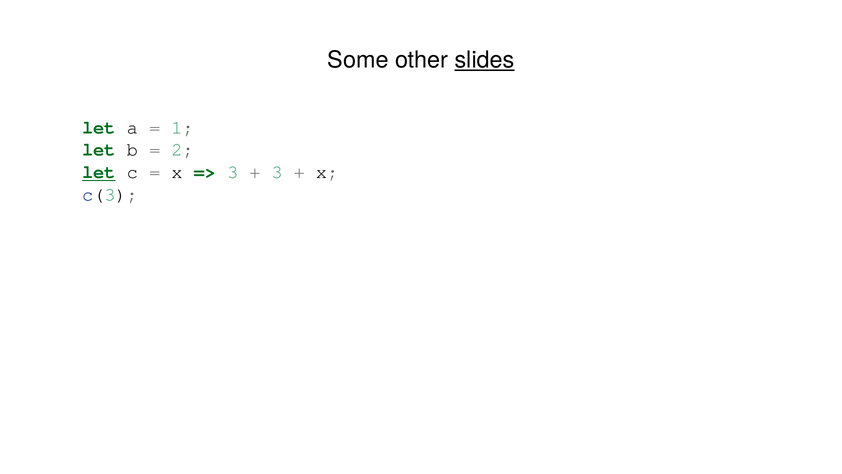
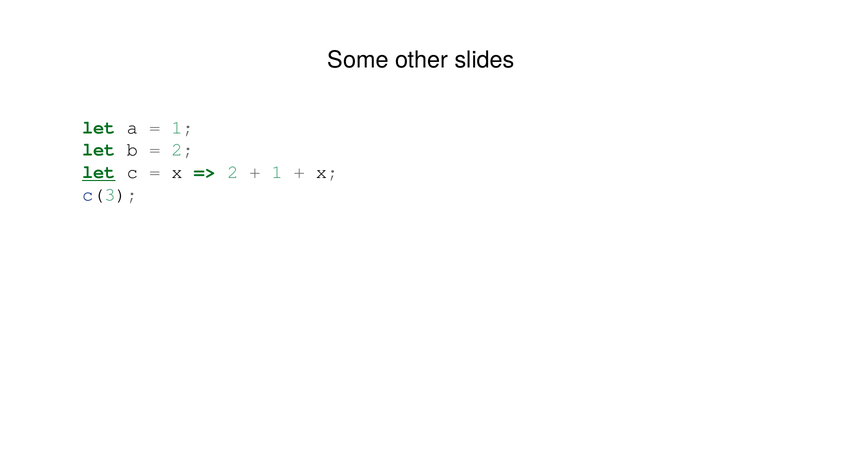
slides underline: present -> none (485, 60)
3: 3 -> 2 (233, 172)
3: 3 -> 1 (277, 172)
